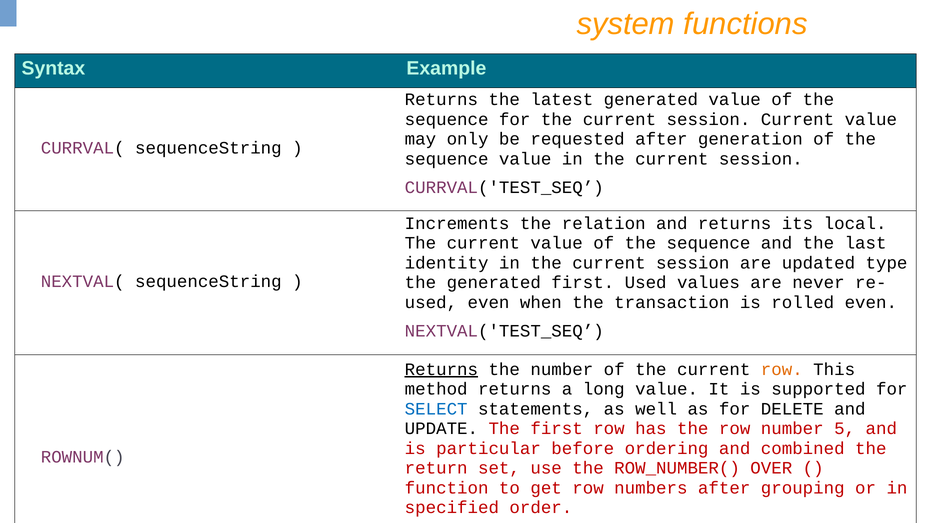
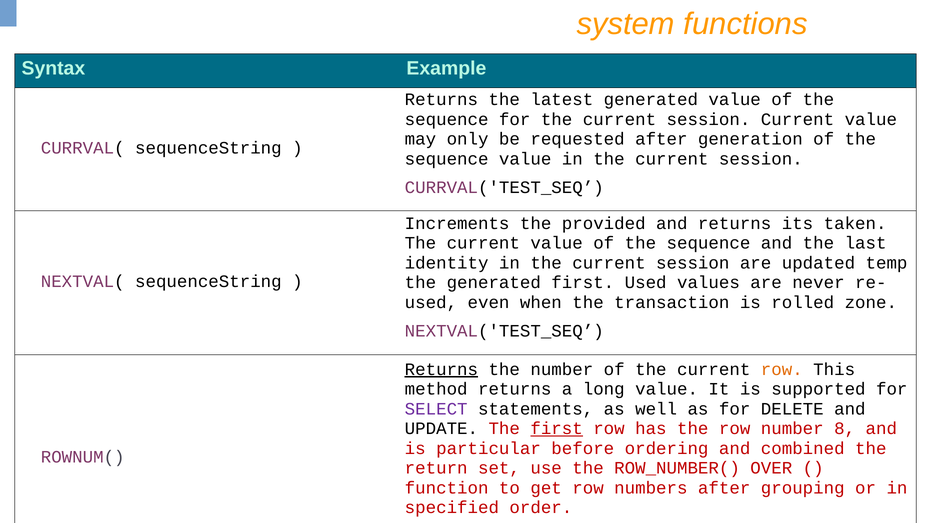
relation: relation -> provided (604, 224)
local: local -> taken (855, 224)
type: type -> temp (887, 263)
rolled even: even -> zone (871, 303)
SELECT colour: blue -> purple (436, 409)
first underline: none -> present (557, 429)
5: 5 -> 8 (845, 429)
